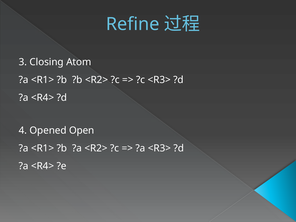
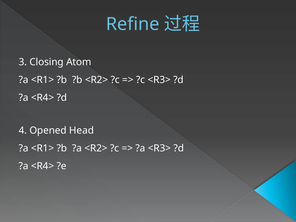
Open: Open -> Head (82, 131)
